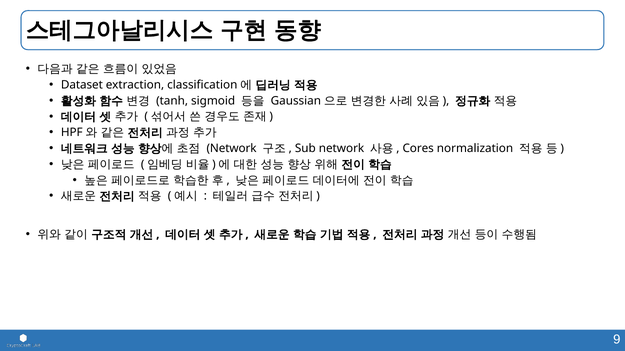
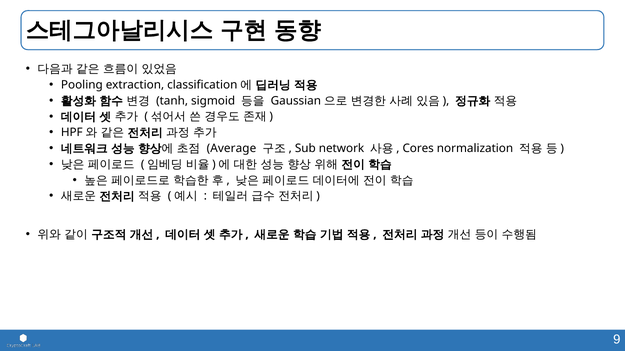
Dataset: Dataset -> Pooling (82, 85)
Network: Network -> Average (231, 149)
